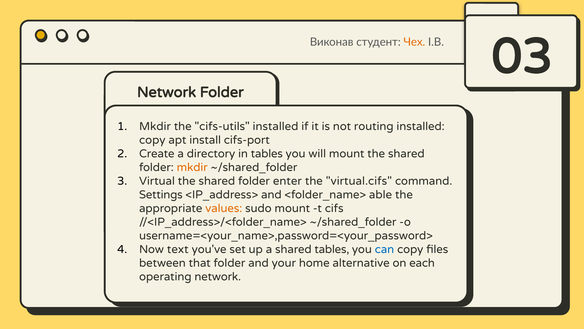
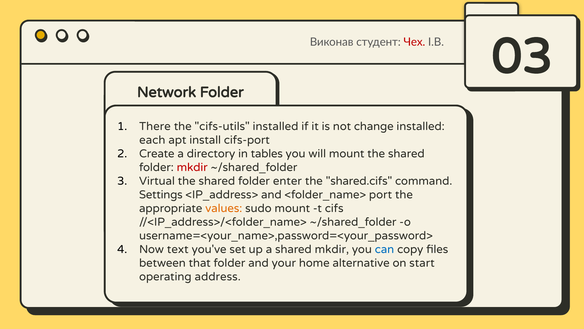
Чех colour: orange -> red (414, 42)
Mkdir: Mkdir -> There (155, 126)
routing: routing -> change (374, 126)
copy: copy -> each (152, 140)
mkdir colour: orange -> red (192, 167)
virtual.cifs: virtual.cifs -> shared.cifs (359, 181)
able: able -> port (381, 194)
shared tables: tables -> mkdir (332, 249)
each: each -> start (422, 263)
operating network: network -> address (218, 276)
